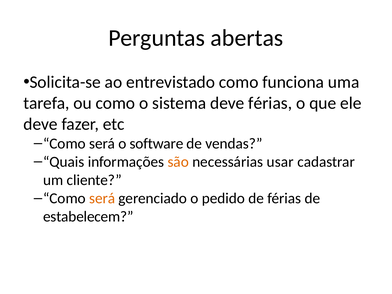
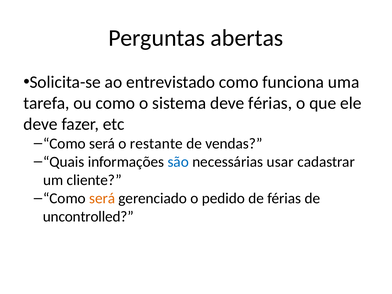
software: software -> restante (156, 143)
são colour: orange -> blue (178, 162)
estabelecem: estabelecem -> uncontrolled (88, 217)
